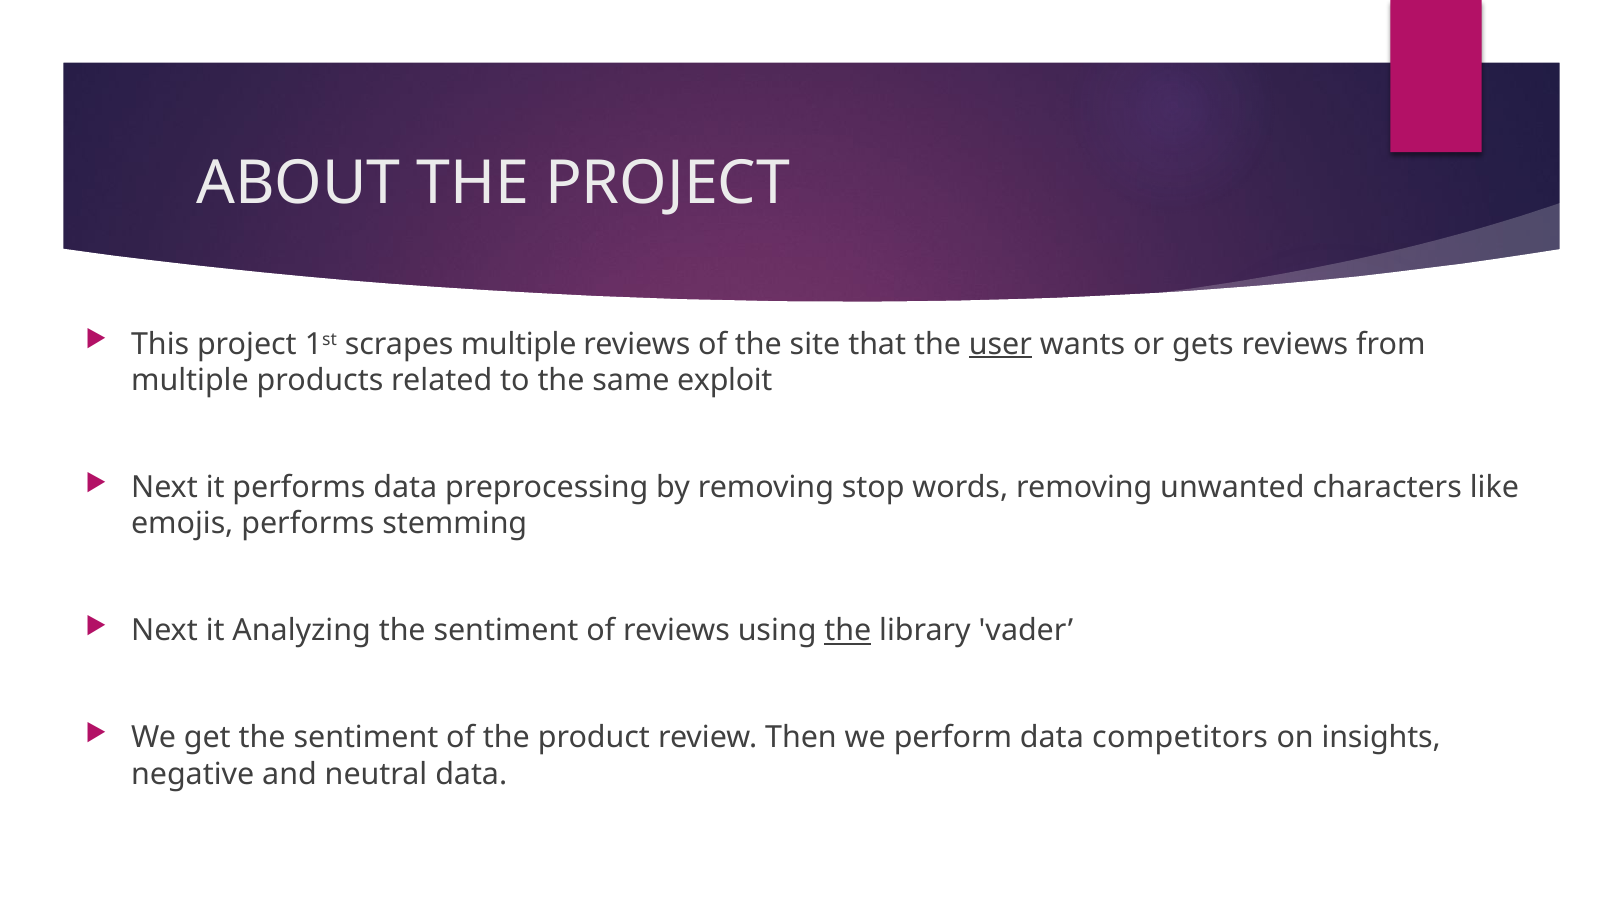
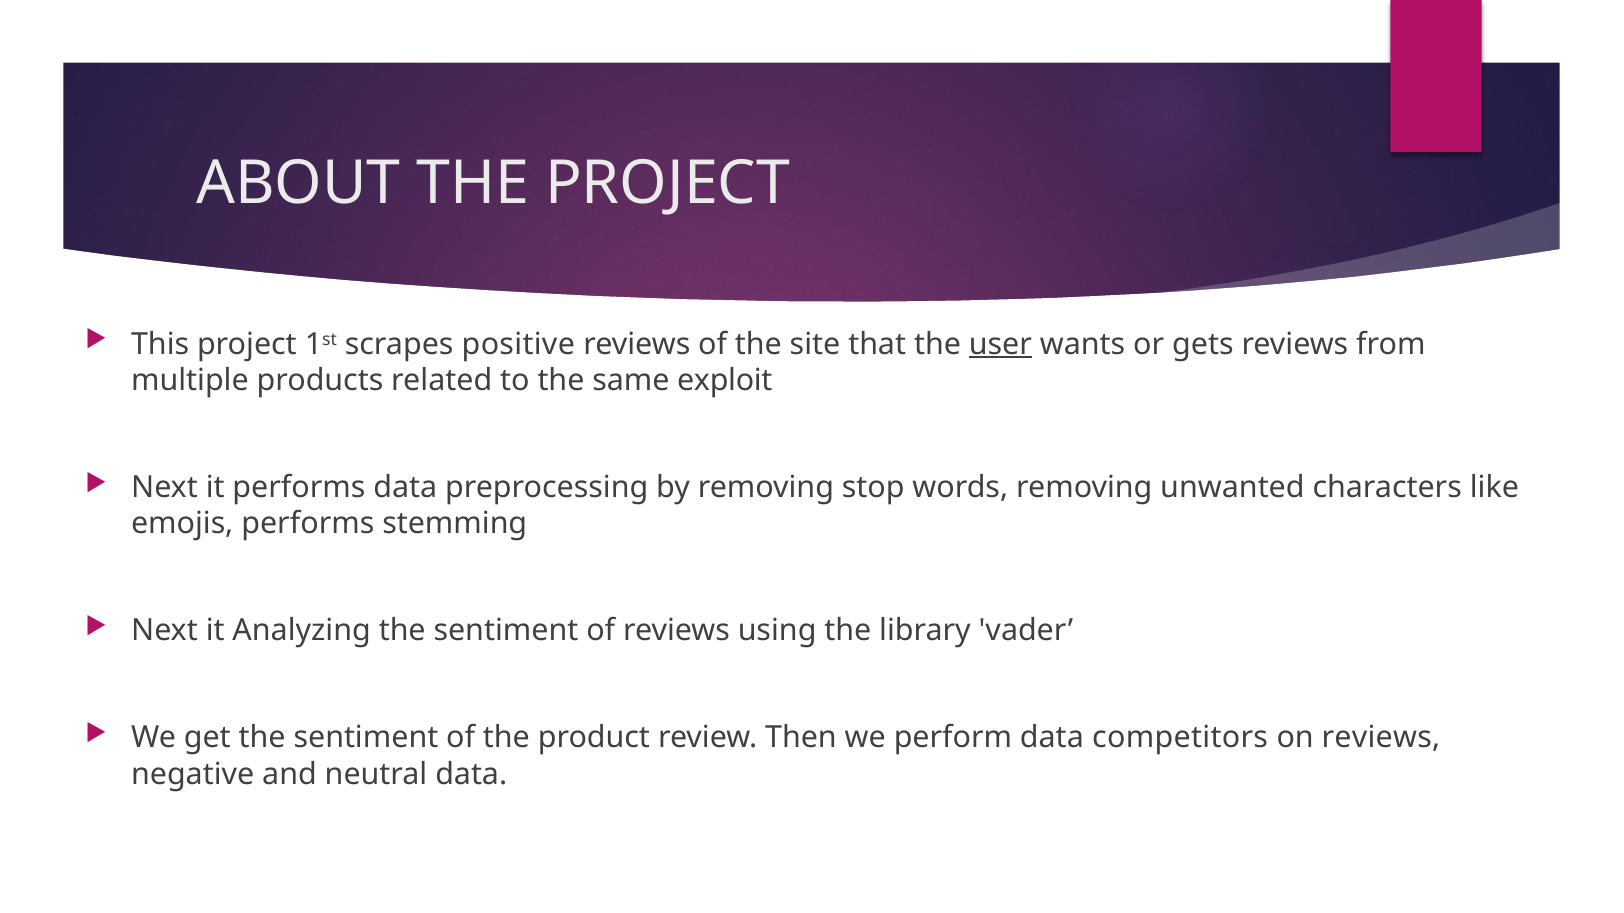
scrapes multiple: multiple -> positive (518, 344)
the underline: present -> none (848, 631)
on insights: insights -> reviews (1381, 738)
